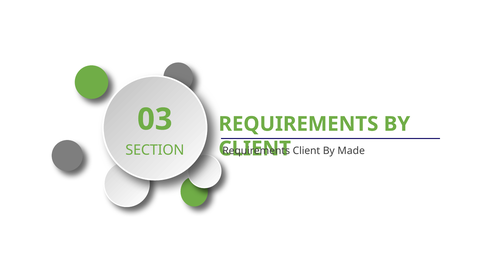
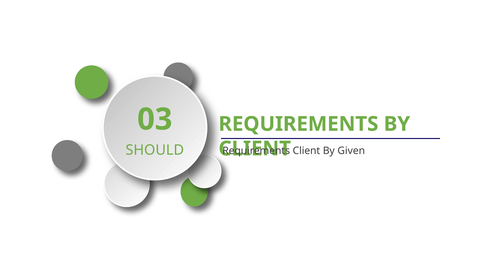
SECTION: SECTION -> SHOULD (155, 150)
Made: Made -> Given (351, 150)
